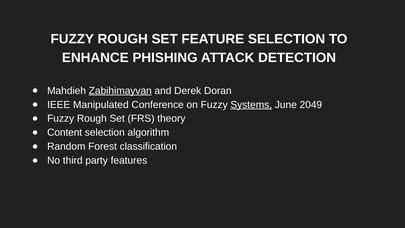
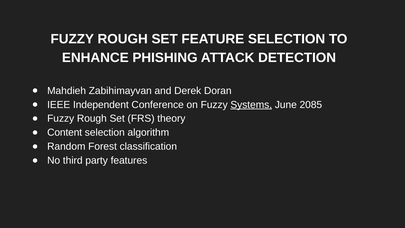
Zabihimayvan underline: present -> none (120, 91)
Manipulated: Manipulated -> Independent (101, 105)
2049: 2049 -> 2085 (311, 105)
